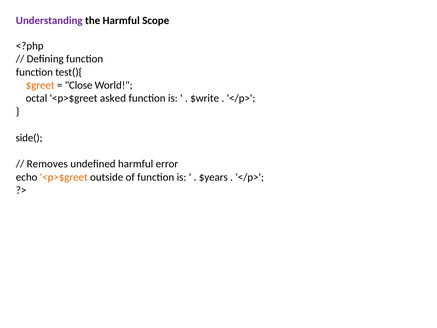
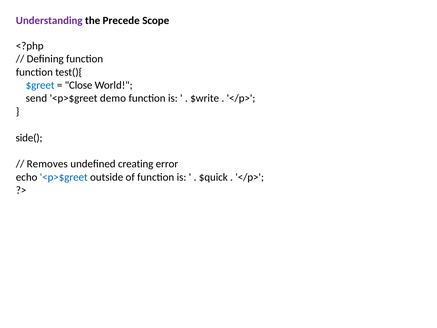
the Harmful: Harmful -> Precede (121, 20)
$greet colour: orange -> blue (40, 85)
octal: octal -> send (36, 98)
asked: asked -> demo (113, 98)
undefined harmful: harmful -> creating (136, 164)
<p>$greet colour: orange -> blue (64, 177)
$years: $years -> $quick (213, 177)
